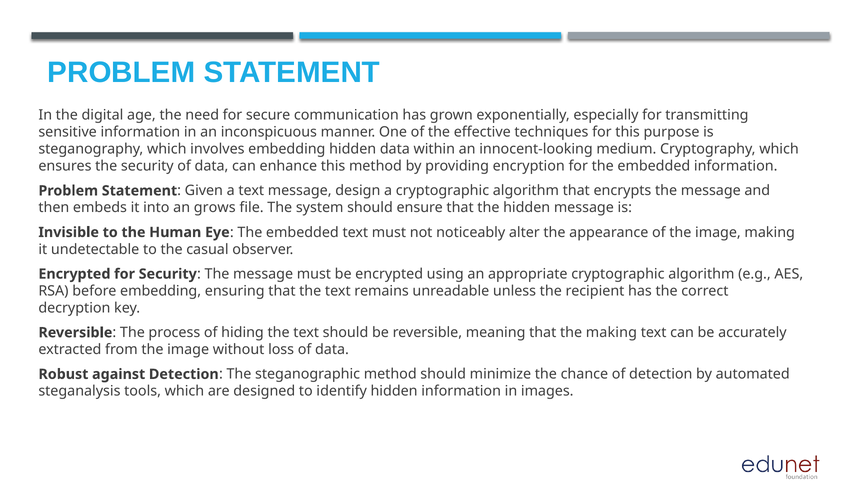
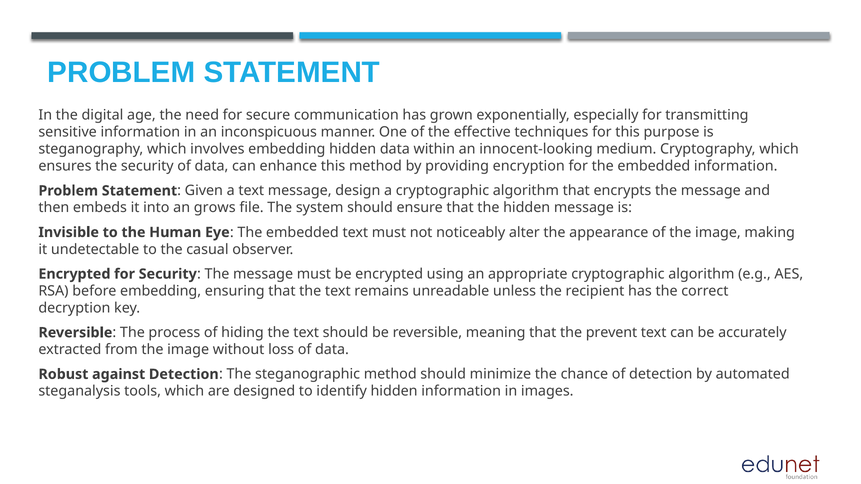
the making: making -> prevent (612, 333)
